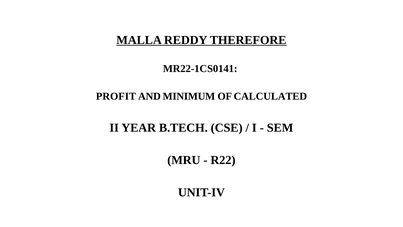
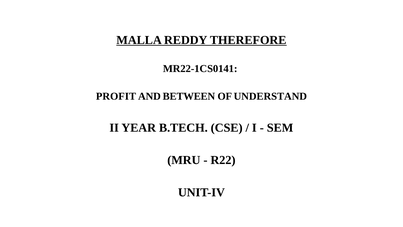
MINIMUM: MINIMUM -> BETWEEN (189, 96)
CALCULATED: CALCULATED -> UNDERSTAND (270, 96)
